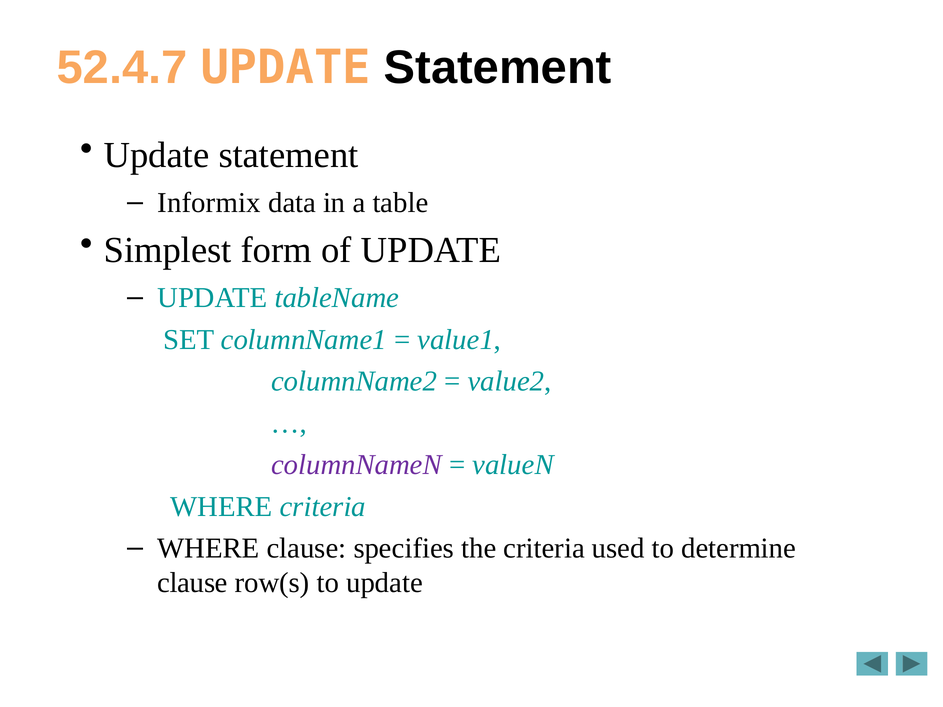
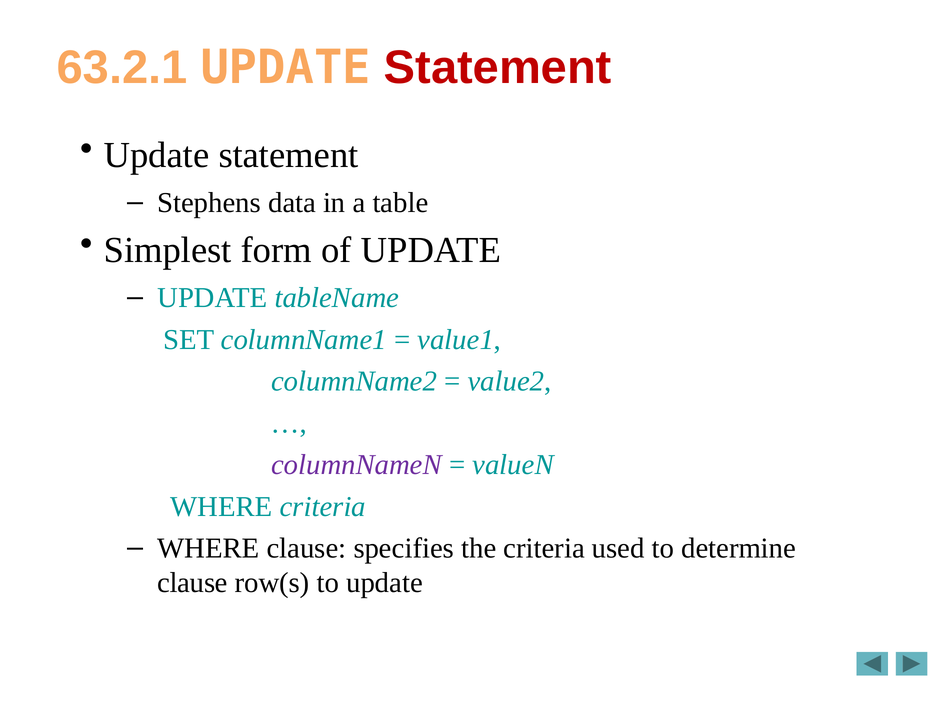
52.4.7: 52.4.7 -> 63.2.1 (122, 68)
Statement colour: black -> red (498, 68)
Informix: Informix -> Stephens (209, 203)
